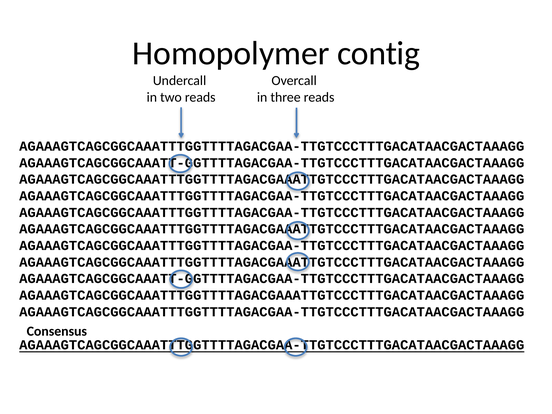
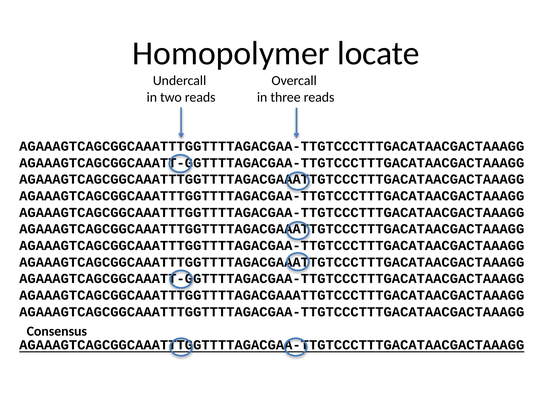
contig: contig -> locate (378, 53)
